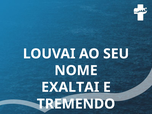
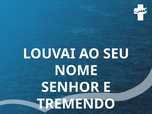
EXALTAI: EXALTAI -> SENHOR (70, 87)
